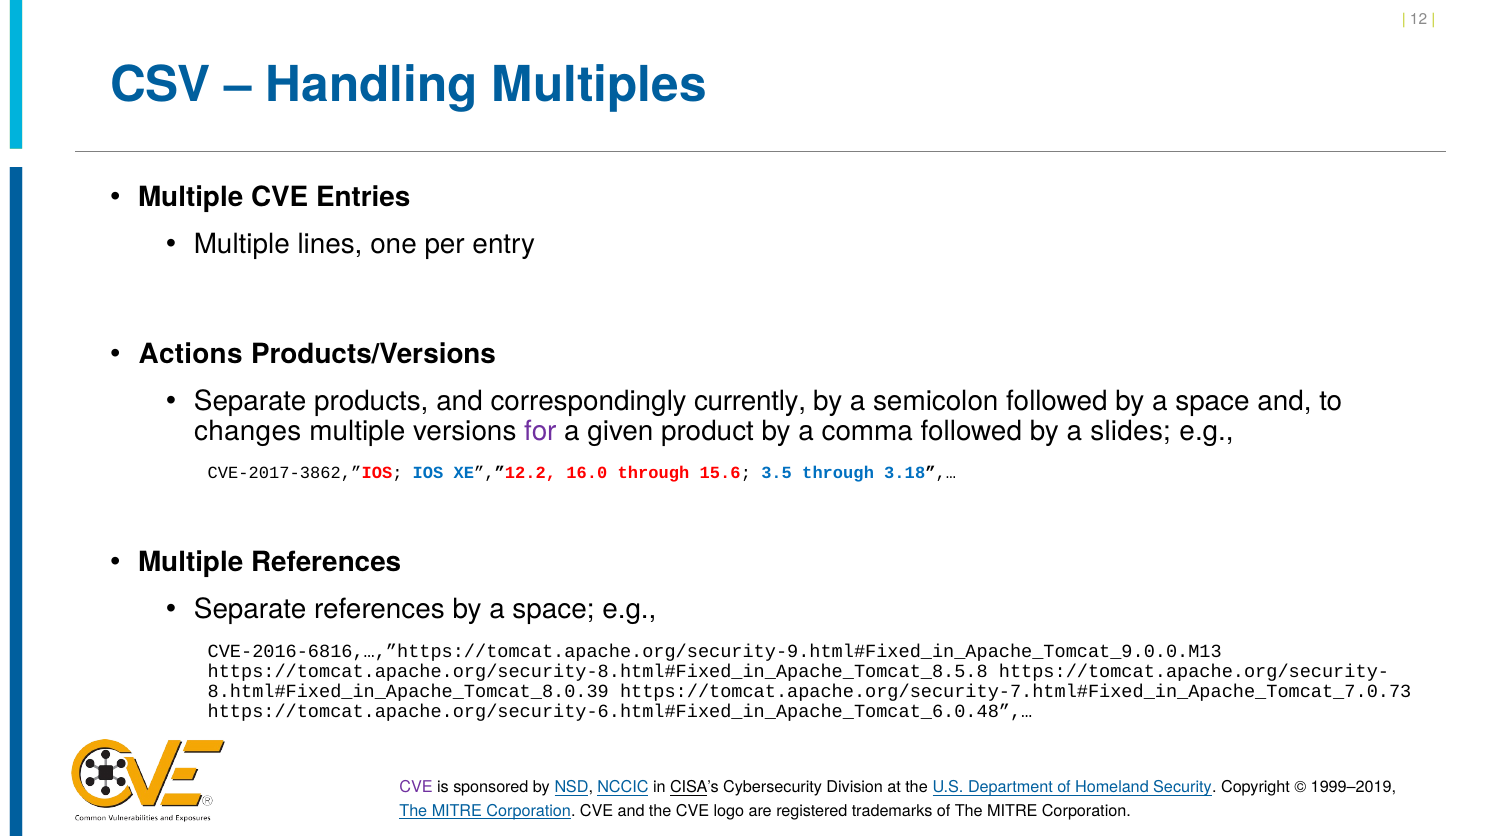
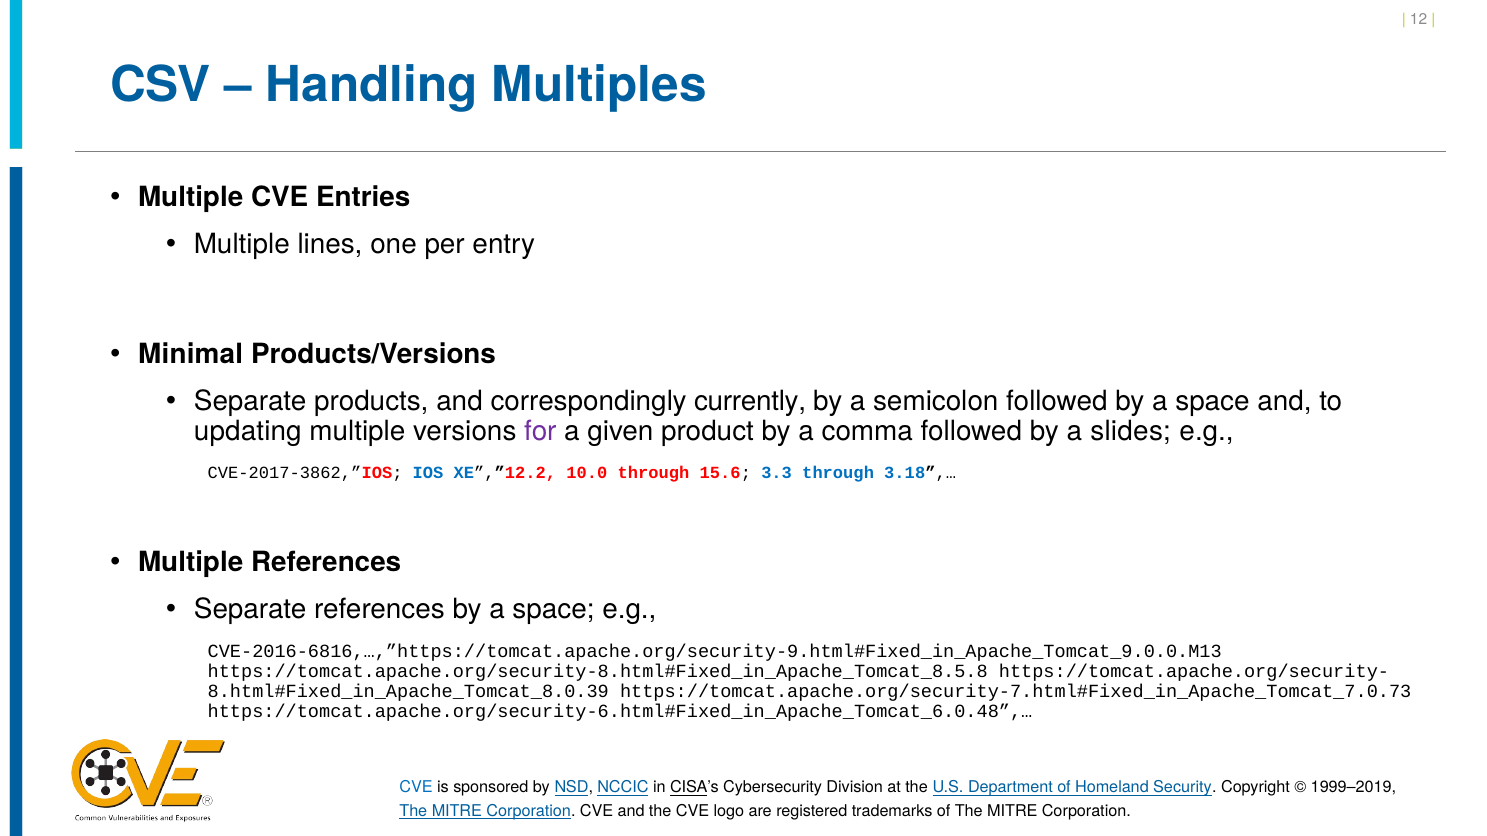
Actions: Actions -> Minimal (191, 354)
changes: changes -> updating (248, 431)
16.0: 16.0 -> 10.0 (587, 473)
3.5: 3.5 -> 3.3 (777, 473)
CVE colour: purple -> blue (416, 788)
